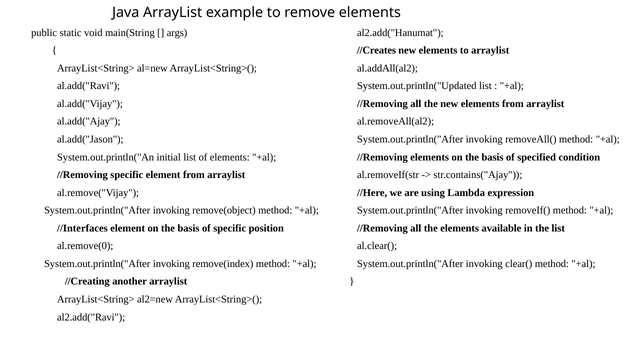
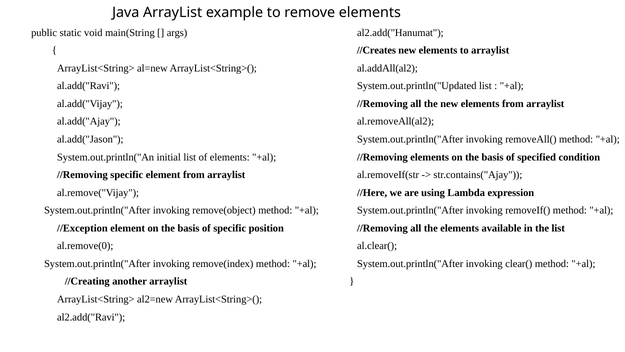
//Interfaces: //Interfaces -> //Exception (82, 228)
